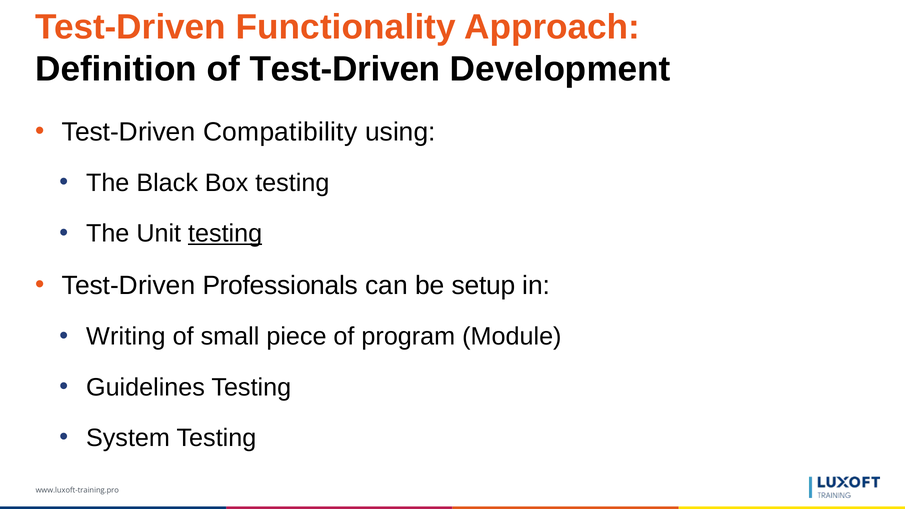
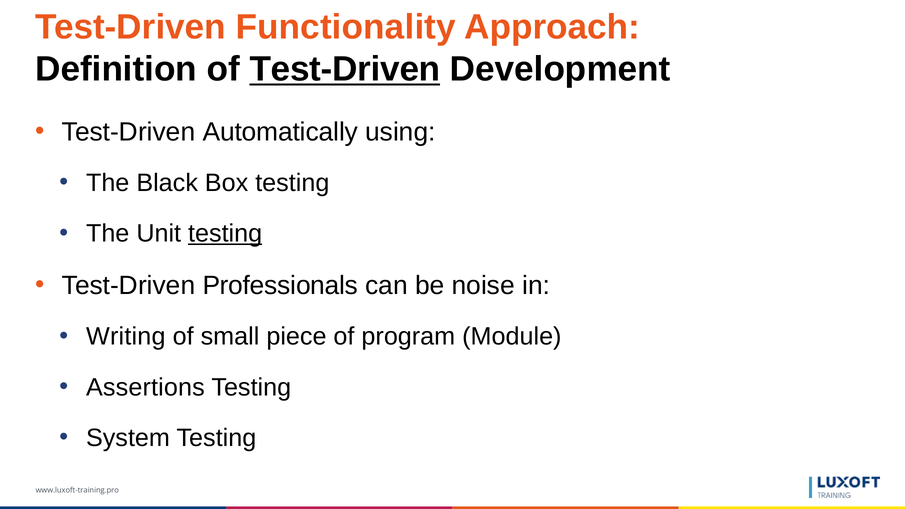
Test-Driven underline: none -> present (345, 69)
Compatibility: Compatibility -> Automatically (280, 132)
setup: setup -> noise (483, 286)
Guidelines: Guidelines -> Assertions (145, 387)
